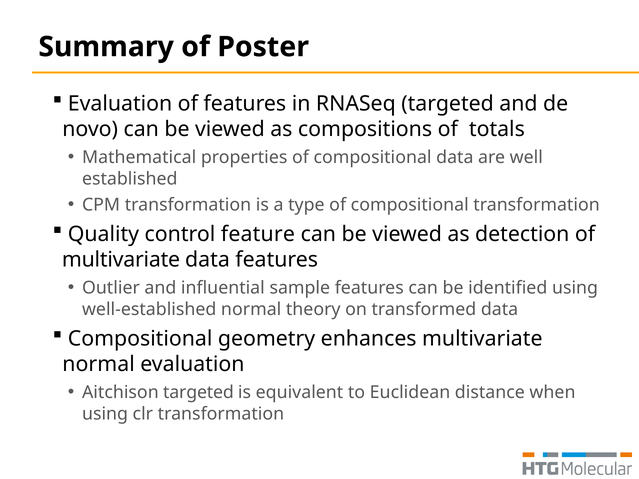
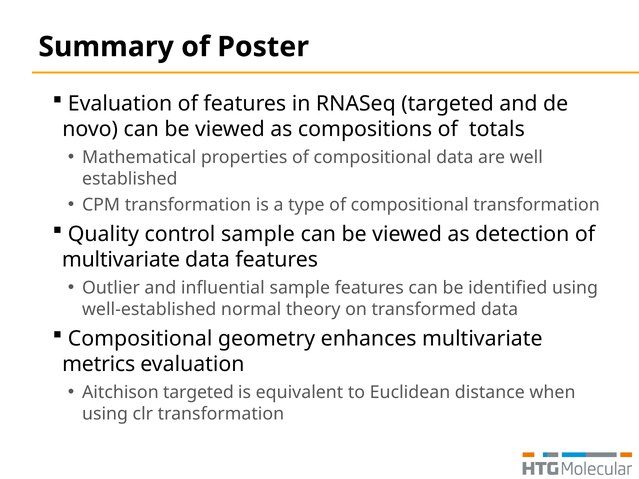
control feature: feature -> sample (258, 234)
normal: normal -> metrics (99, 364)
